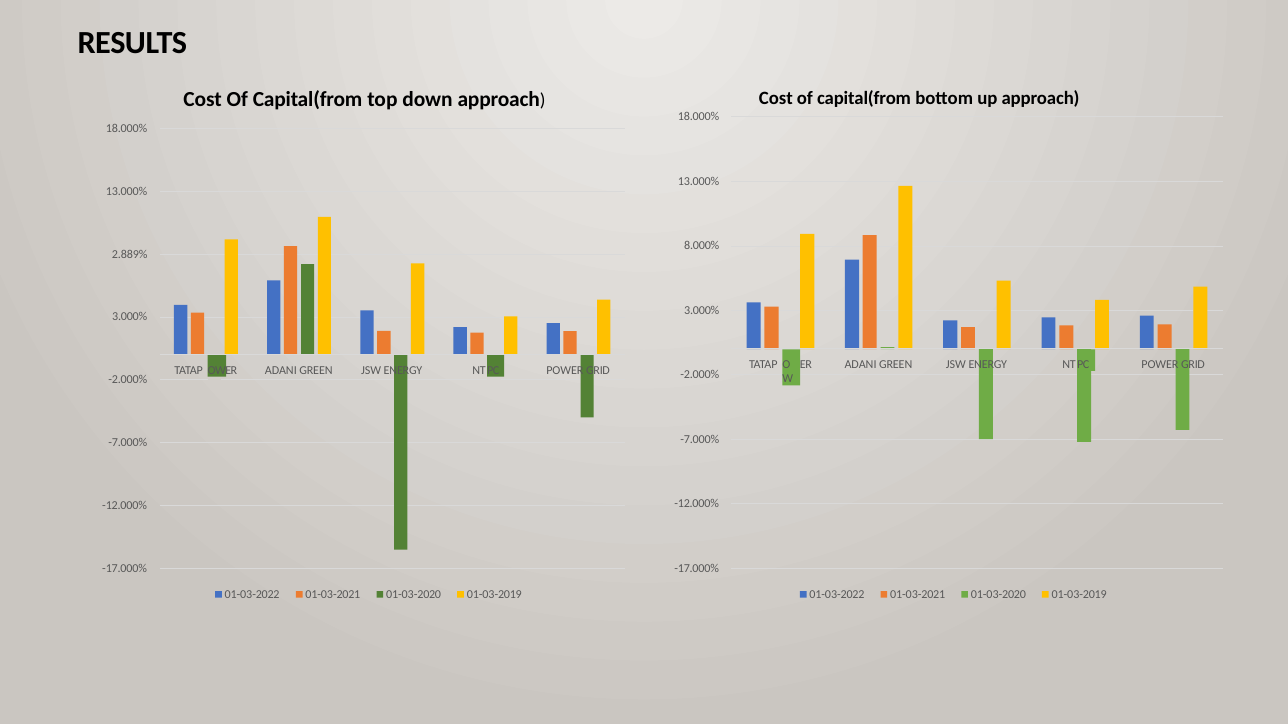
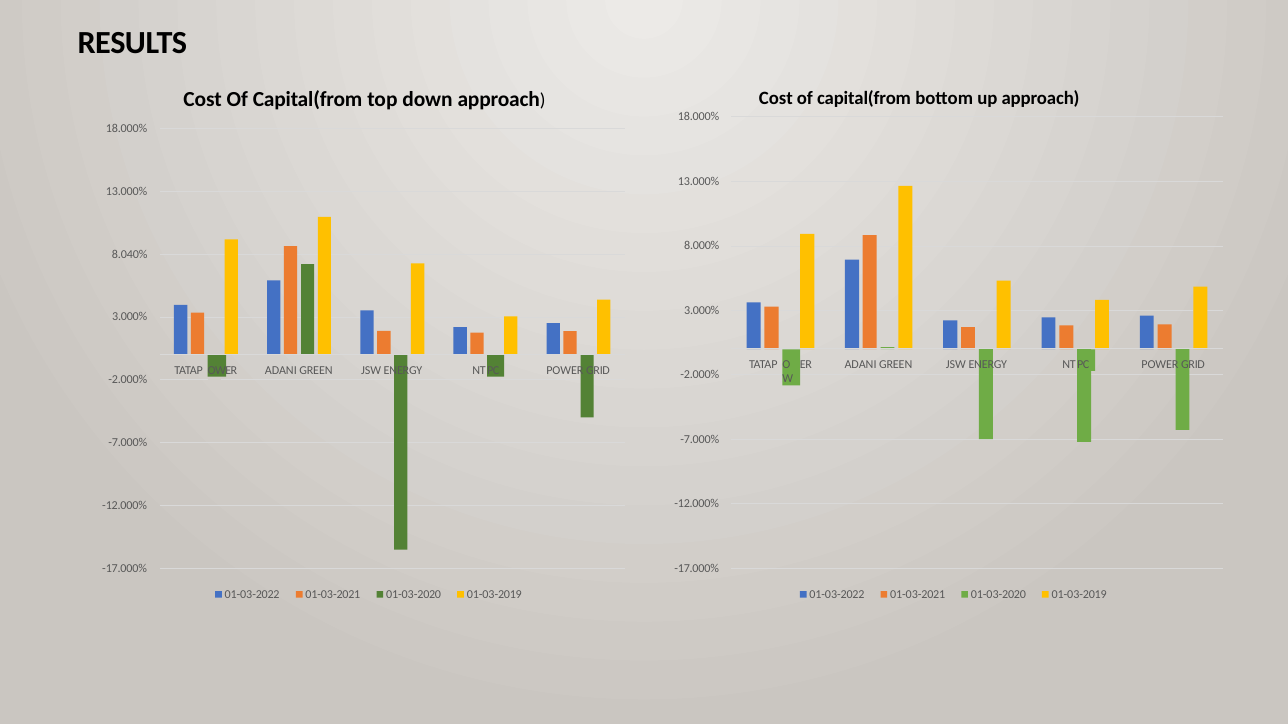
2.889%: 2.889% -> 8.040% (130, 254)
